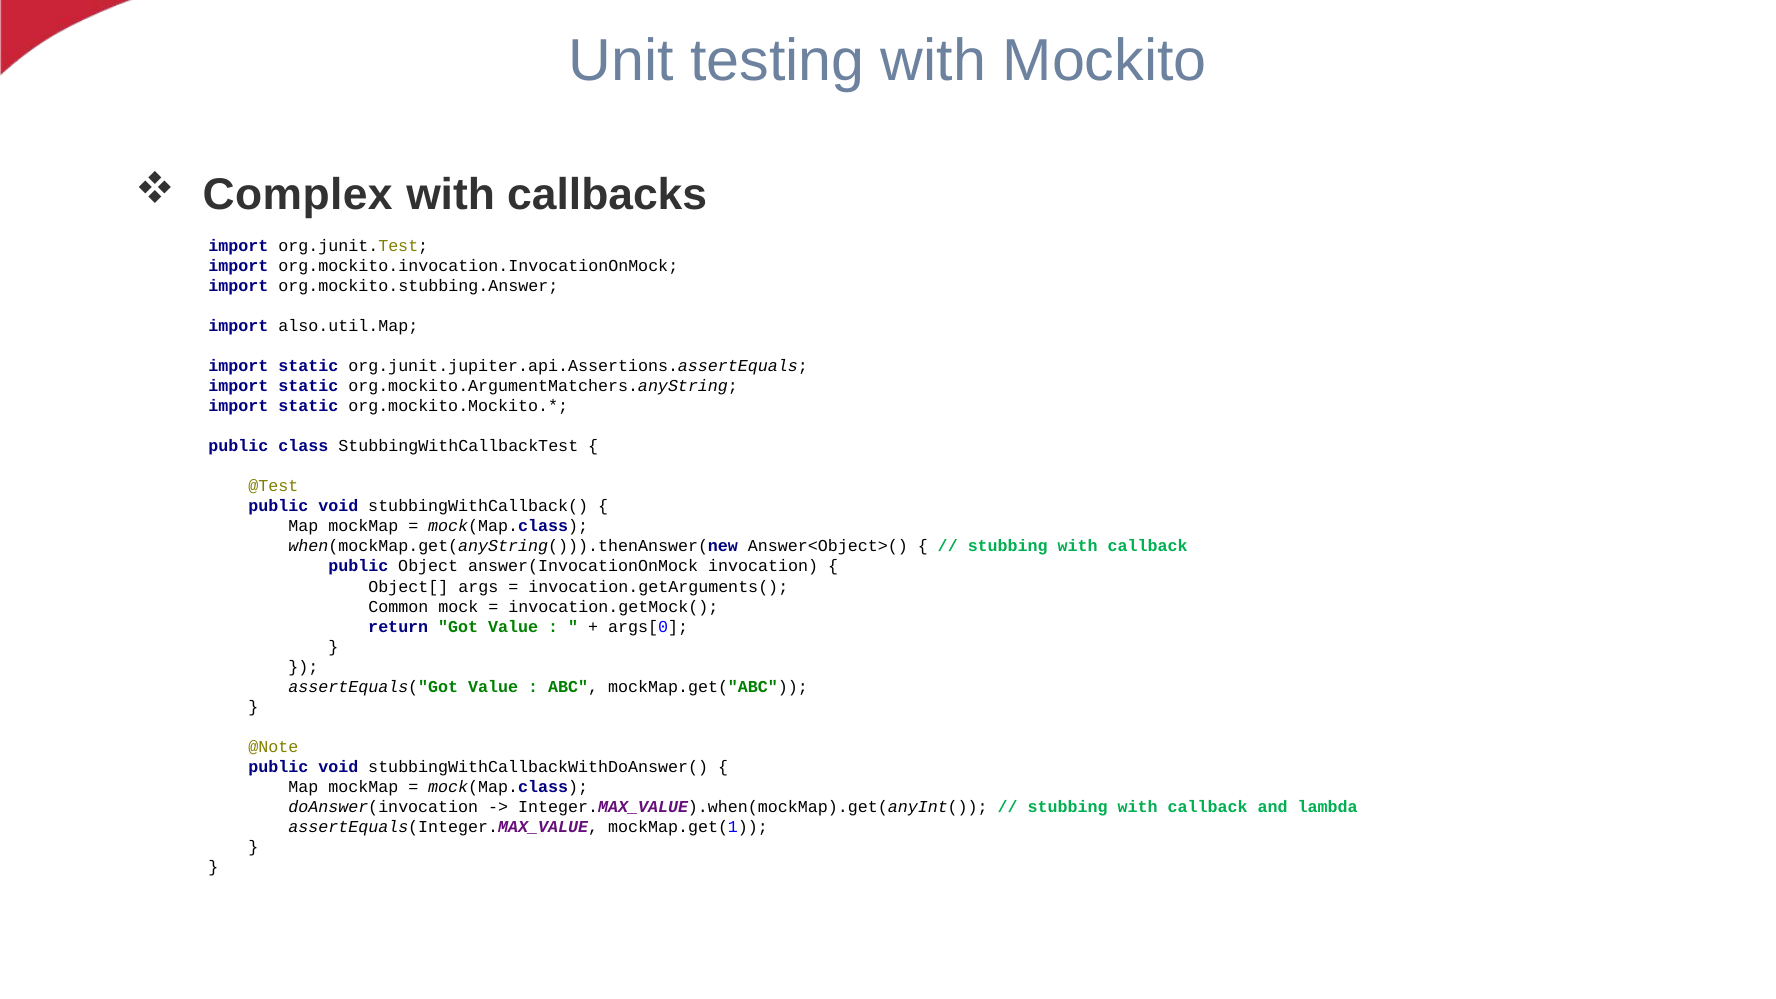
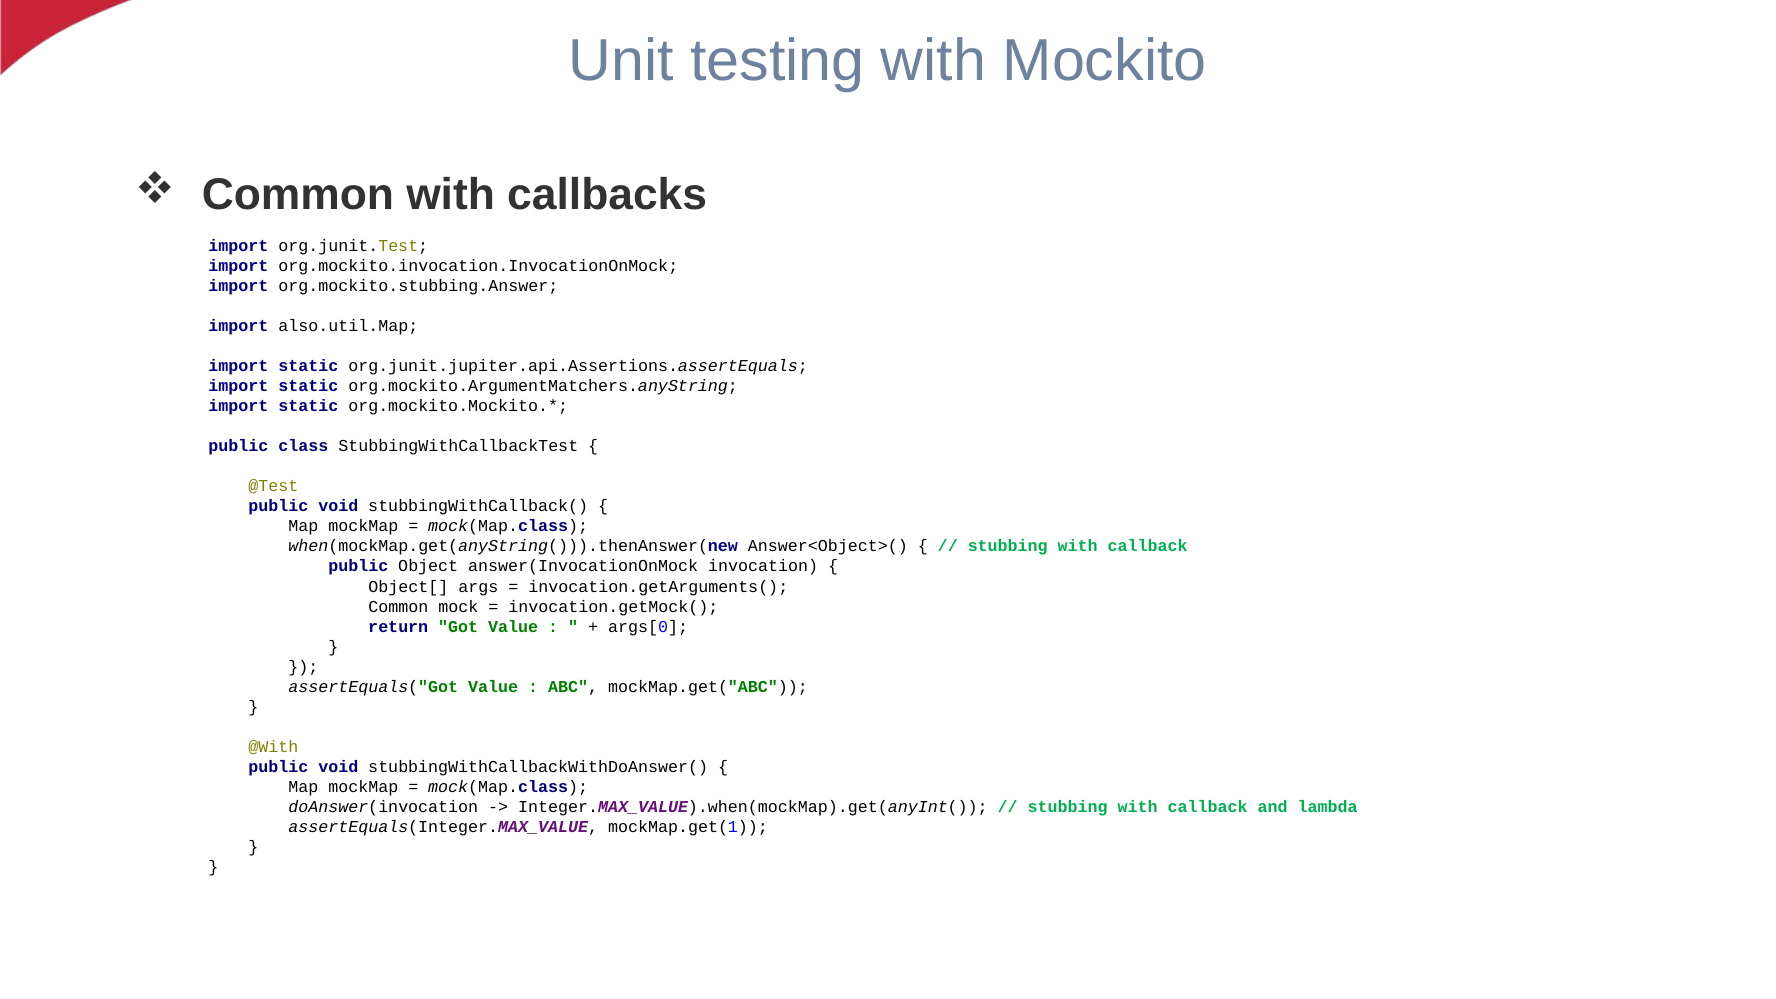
Complex: Complex -> Common (298, 195)
@Note: @Note -> @With (273, 747)
